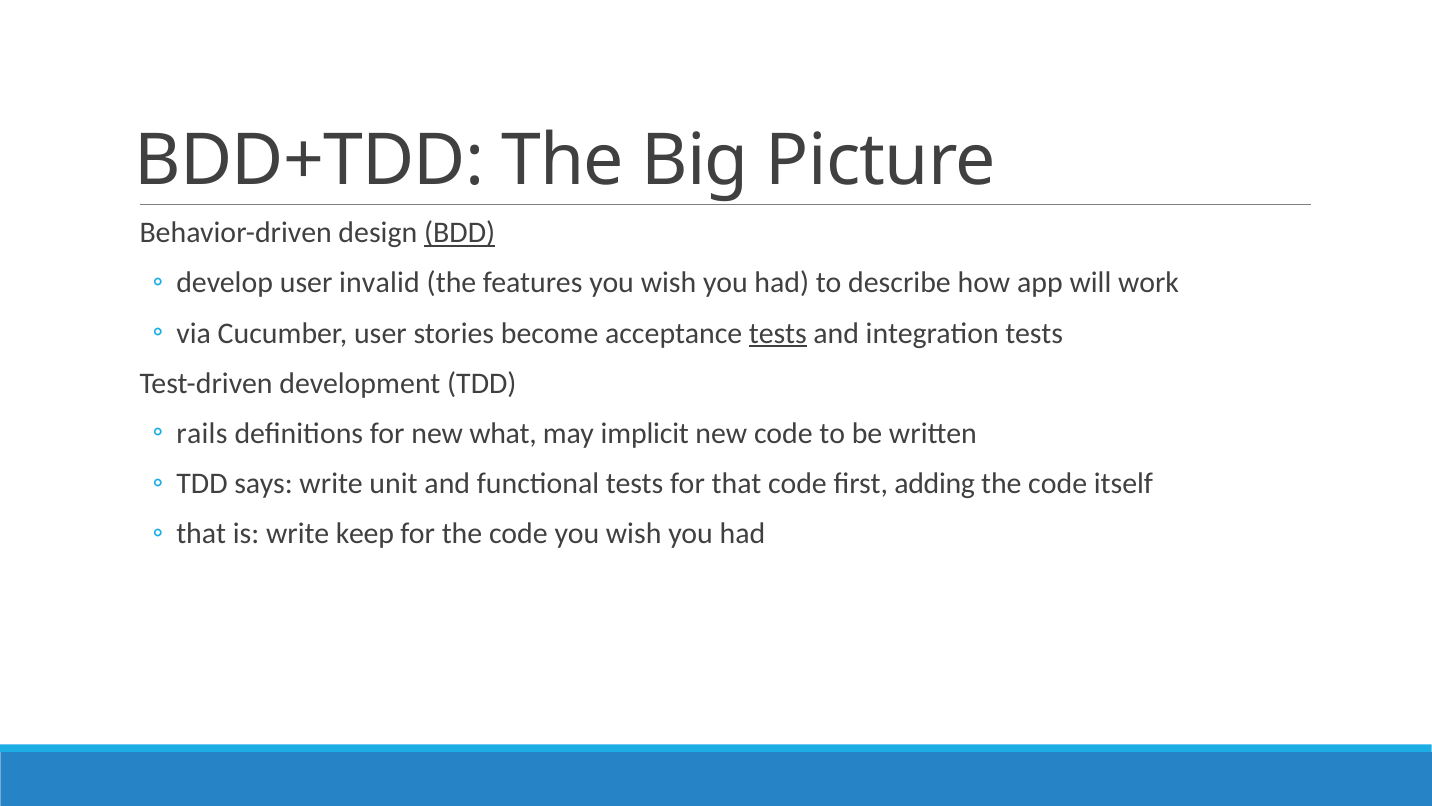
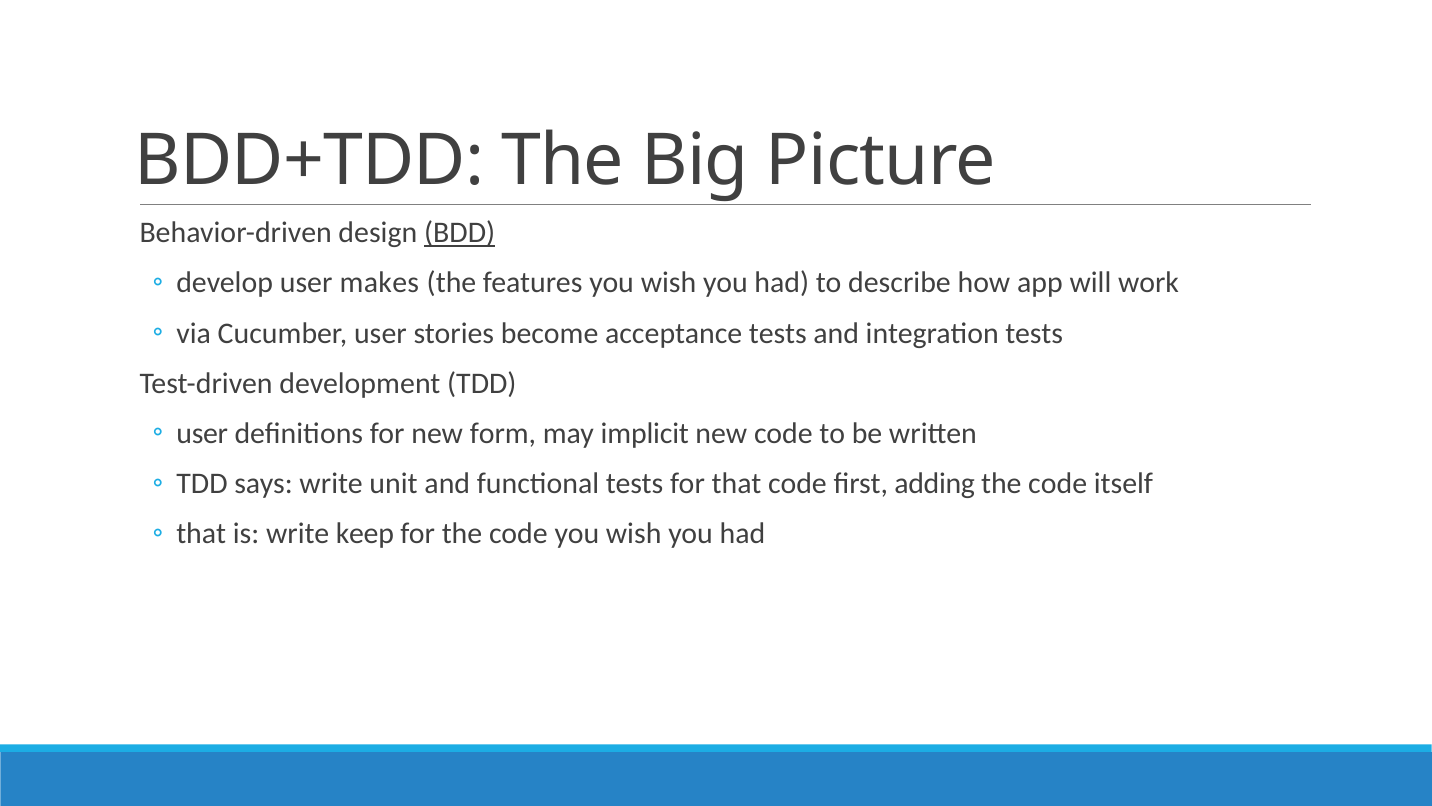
invalid: invalid -> makes (379, 283)
tests underline: present -> none (778, 333)
rails: rails -> user (202, 433)
what: what -> form (503, 433)
